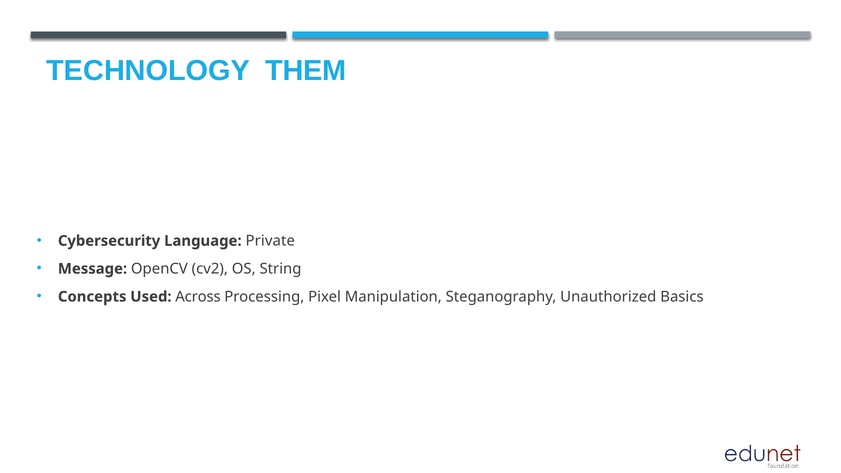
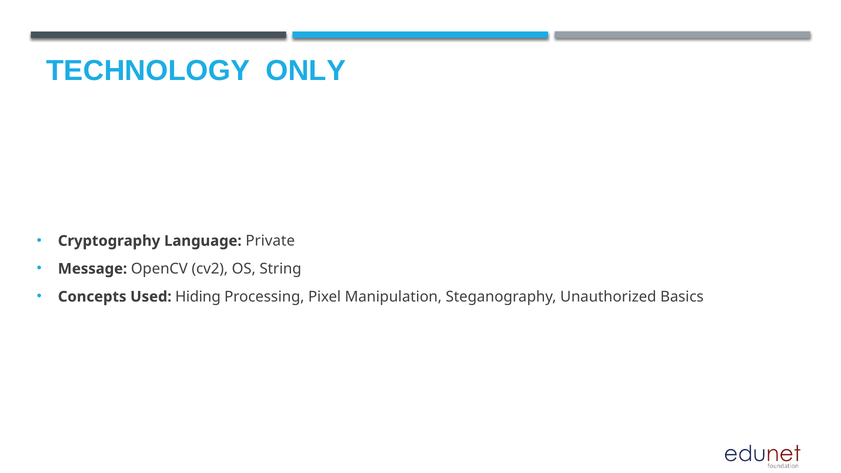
THEM: THEM -> ONLY (306, 71)
Cybersecurity: Cybersecurity -> Cryptography (109, 241)
Across: Across -> Hiding (198, 297)
